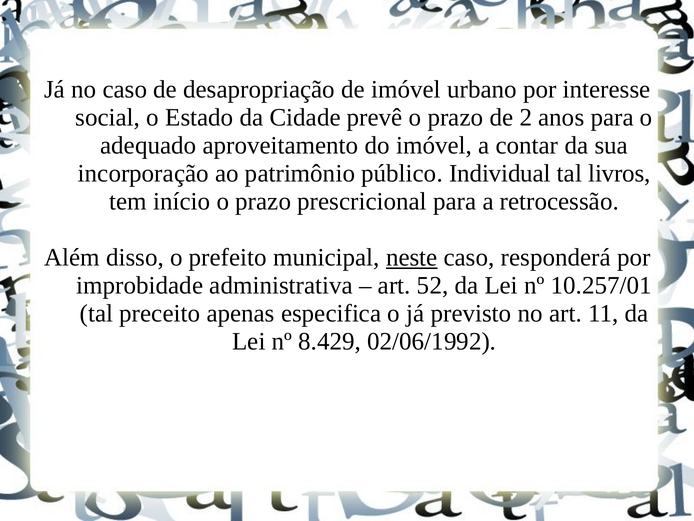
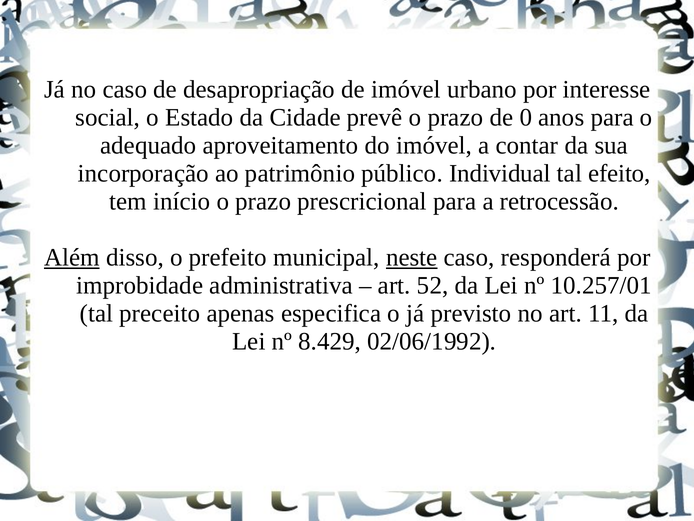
2: 2 -> 0 (526, 117)
livros: livros -> efeito (619, 173)
Além underline: none -> present (72, 257)
